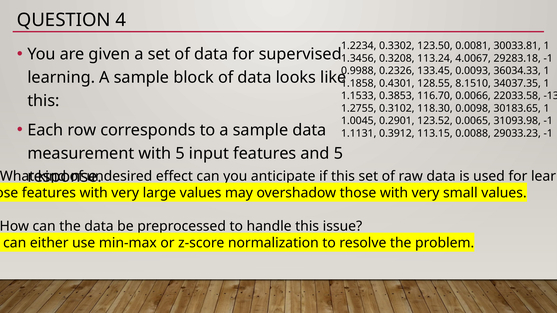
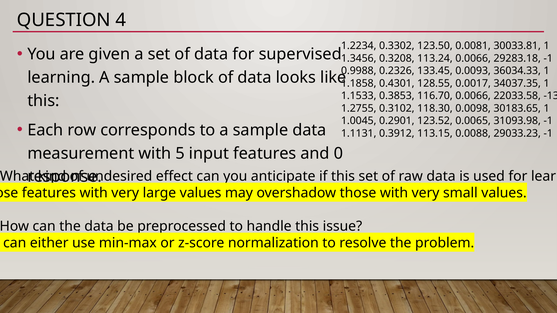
113.24 4.0067: 4.0067 -> 0.0066 (473, 58)
8.1510: 8.1510 -> 0.0017 (473, 83)
and 5: 5 -> 0 (338, 153)
